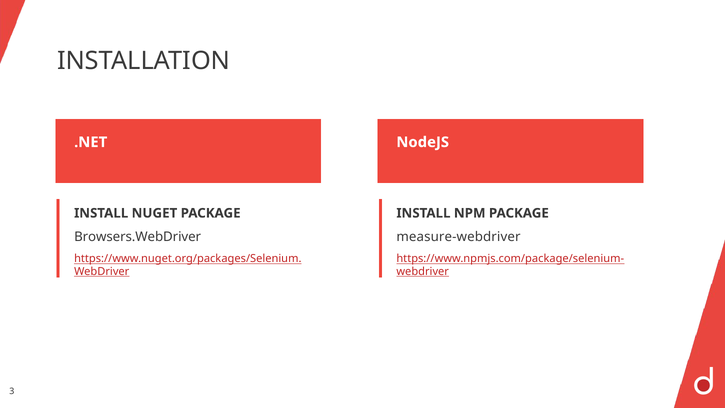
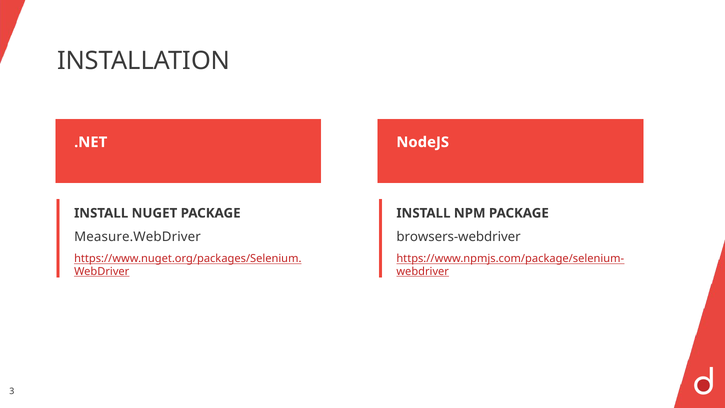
Browsers.WebDriver: Browsers.WebDriver -> Measure.WebDriver (137, 237)
measure-webdriver: measure-webdriver -> browsers-webdriver (459, 237)
